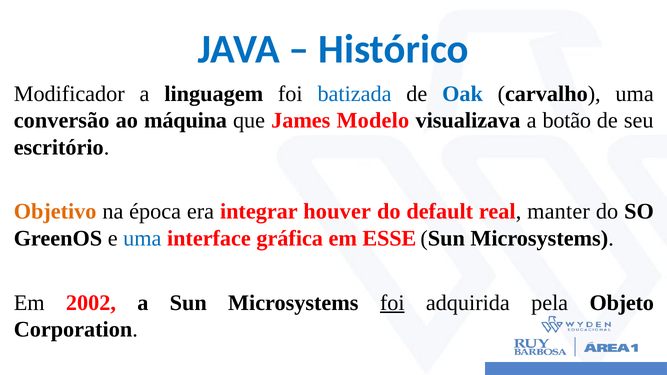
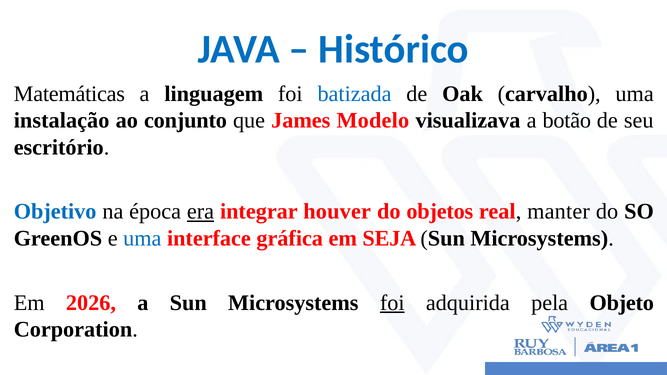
Modificador: Modificador -> Matemáticas (69, 94)
Oak colour: blue -> black (463, 94)
conversão: conversão -> instalação (62, 121)
máquina: máquina -> conjunto (185, 121)
Objetivo colour: orange -> blue (55, 212)
era underline: none -> present (200, 212)
default: default -> objetos (440, 212)
ESSE: ESSE -> SEJA (389, 238)
2002: 2002 -> 2026 (91, 303)
